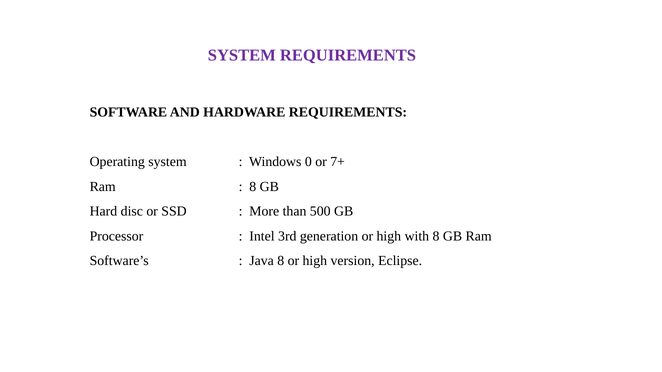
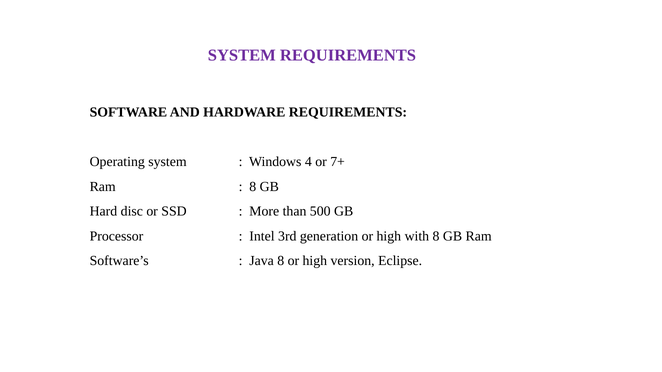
0: 0 -> 4 (308, 162)
